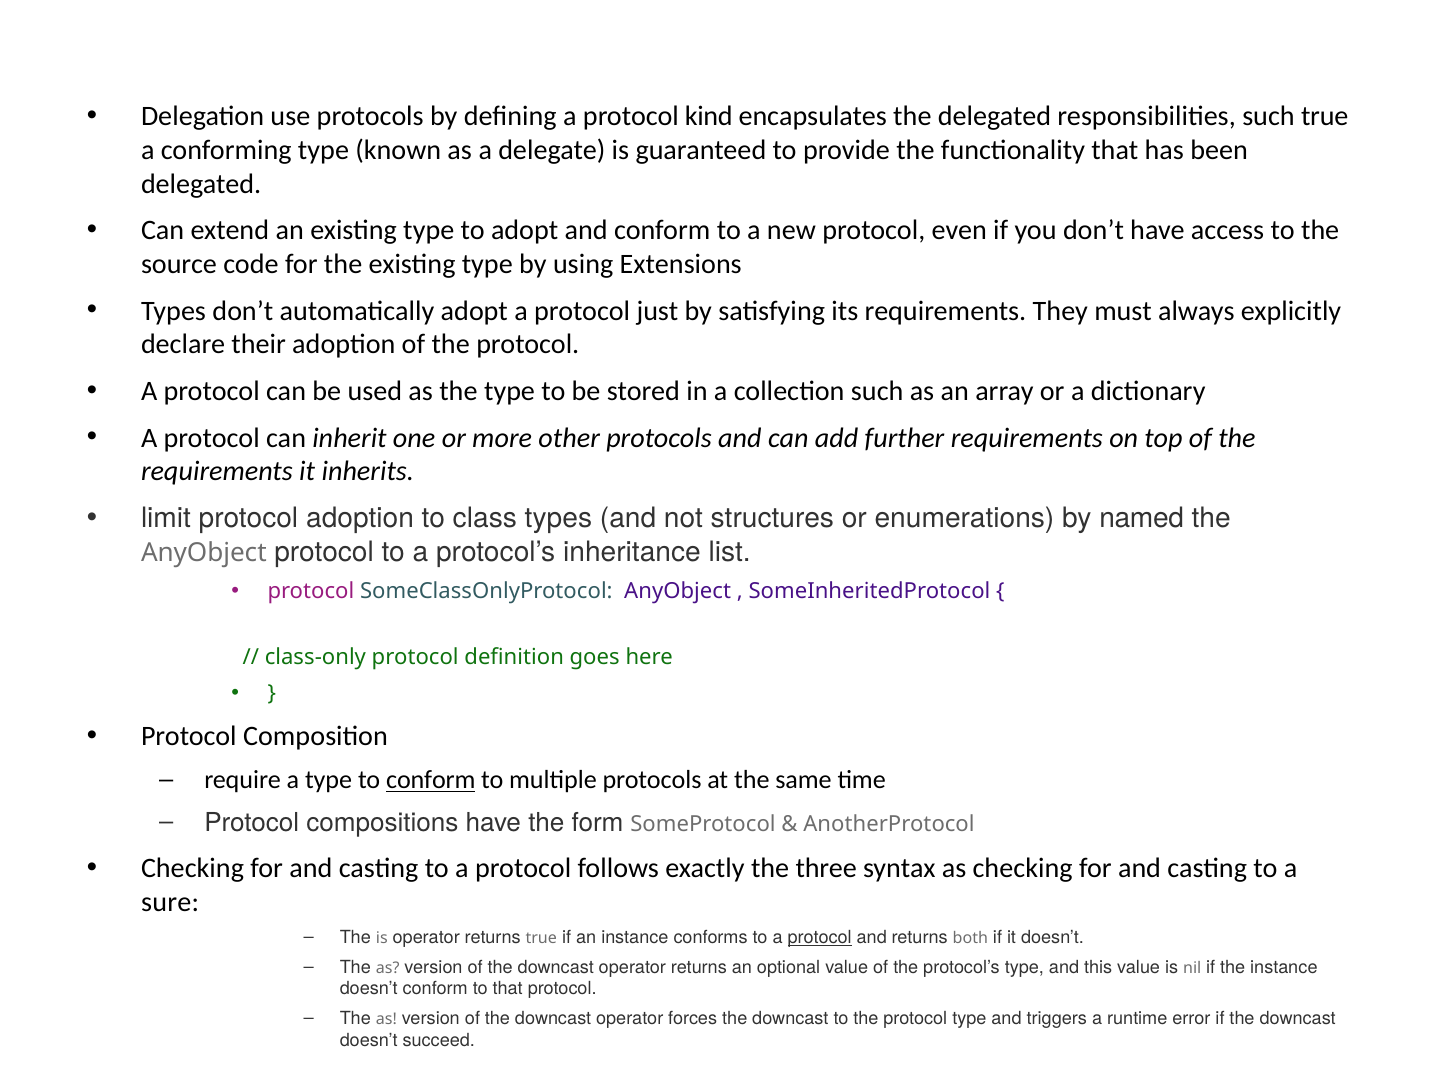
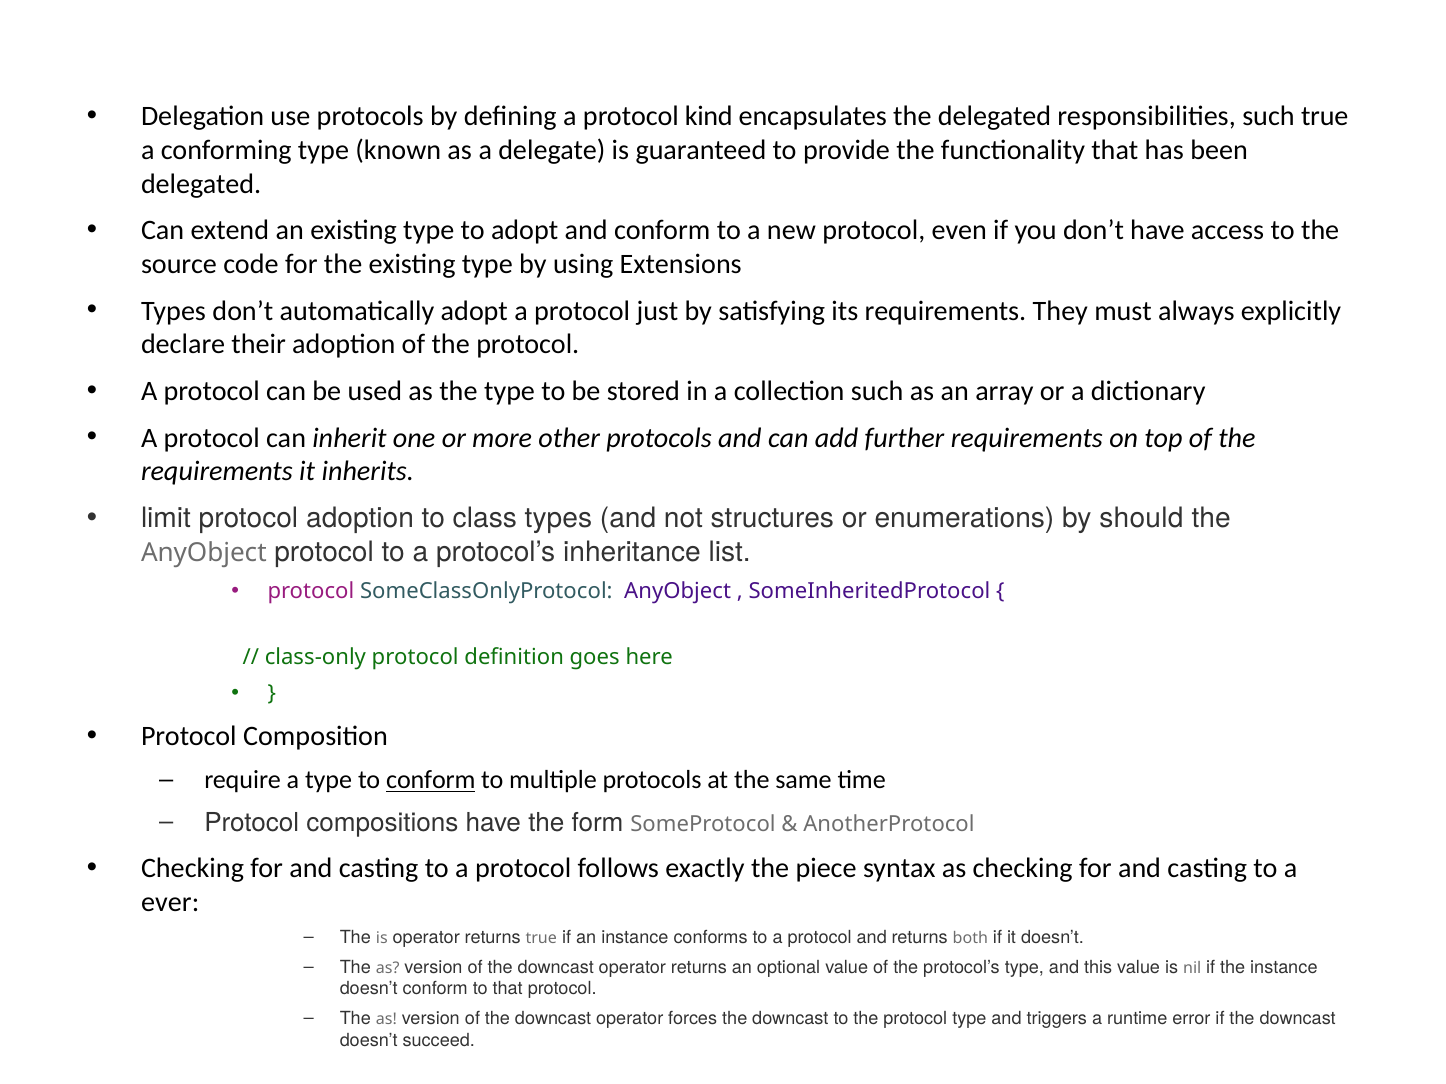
named: named -> should (1141, 518)
three: three -> piece (826, 869)
sure: sure -> ever (170, 903)
protocol underline: present -> none (820, 938)
